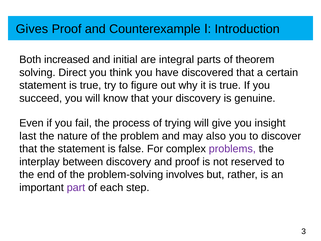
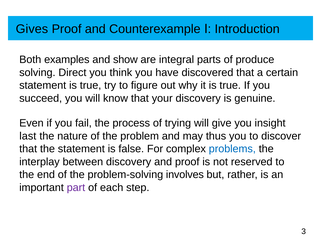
increased: increased -> examples (67, 60)
initial: initial -> show (125, 60)
theorem: theorem -> produce (255, 60)
also: also -> thus (216, 136)
problems colour: purple -> blue (232, 149)
